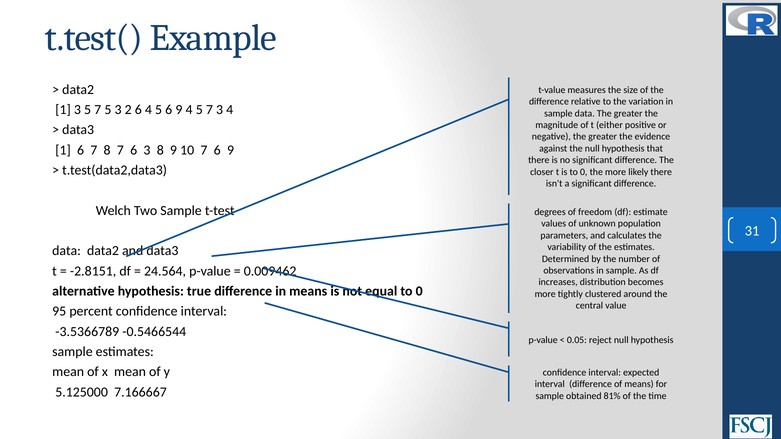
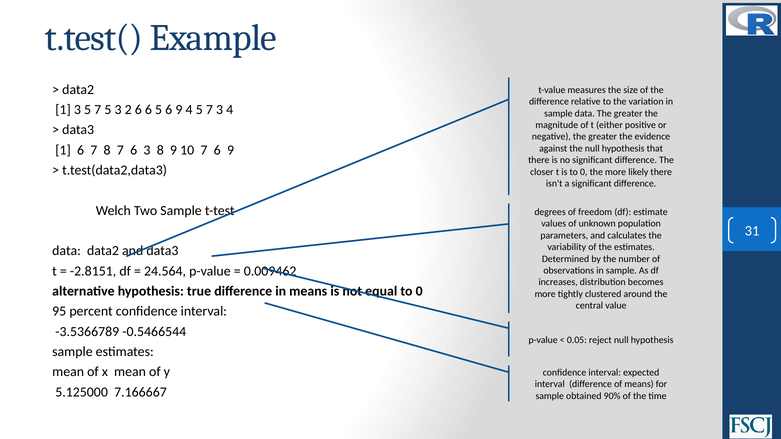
6 4: 4 -> 6 (148, 110)
81%: 81% -> 90% (612, 396)
